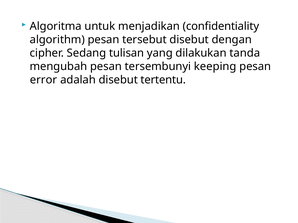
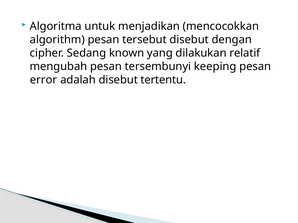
confidentiality: confidentiality -> mencocokkan (221, 26)
tulisan: tulisan -> known (127, 53)
tanda: tanda -> relatif (245, 53)
